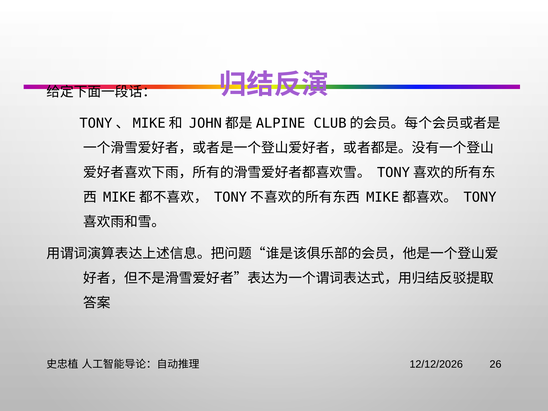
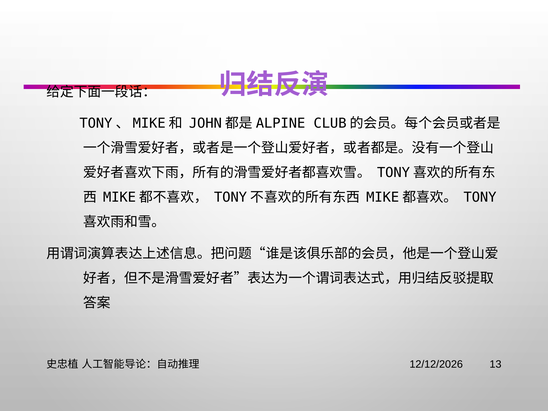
26: 26 -> 13 (496, 364)
